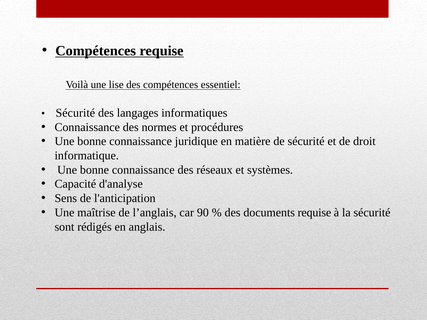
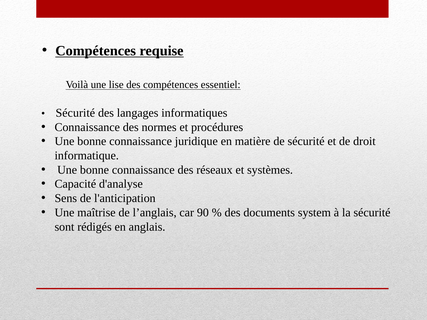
documents requise: requise -> system (314, 213)
